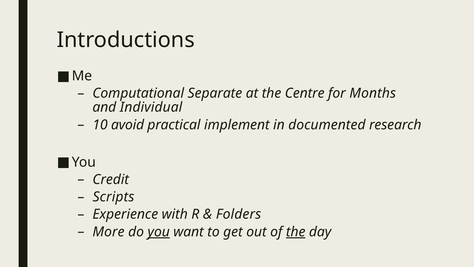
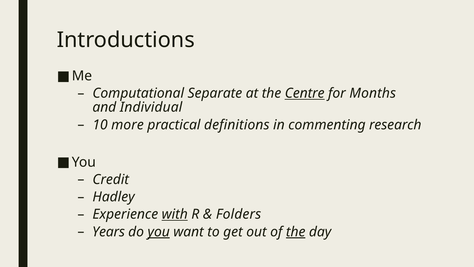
Centre underline: none -> present (305, 93)
avoid: avoid -> more (127, 125)
implement: implement -> definitions (237, 125)
documented: documented -> commenting (327, 125)
Scripts: Scripts -> Hadley (114, 197)
with underline: none -> present (175, 214)
More: More -> Years (109, 231)
